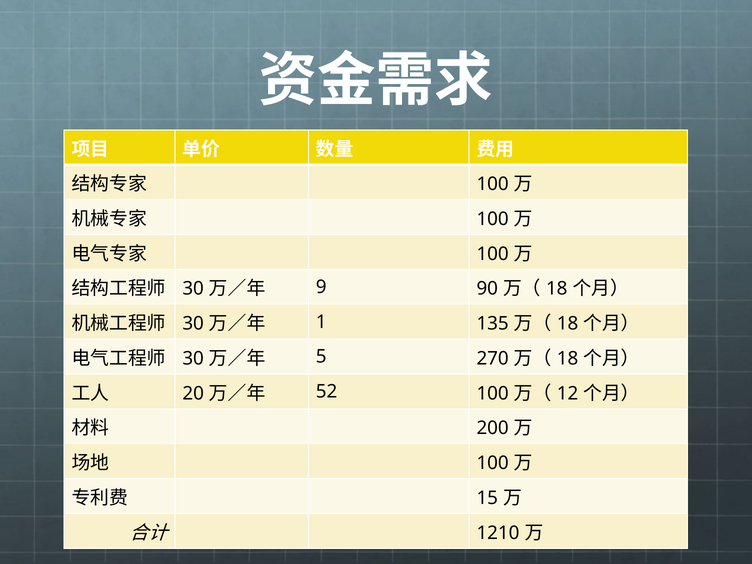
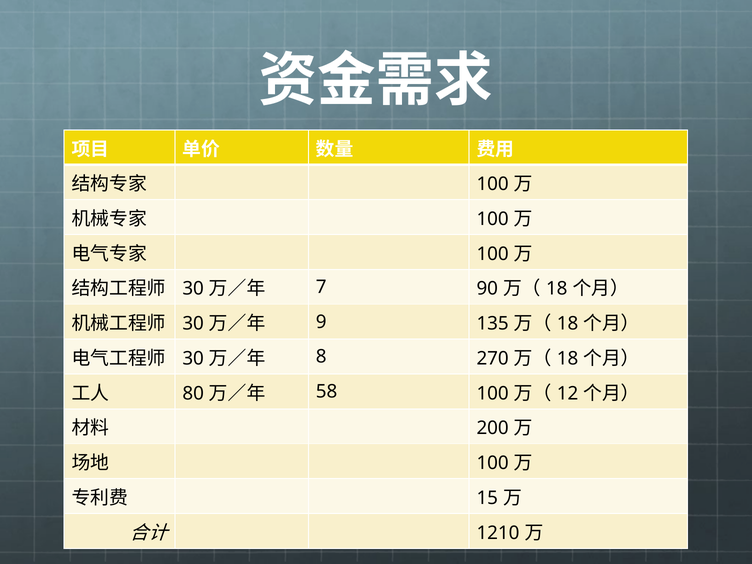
9: 9 -> 7 (321, 287)
1: 1 -> 9 (321, 322)
5: 5 -> 8 (321, 357)
20: 20 -> 80 (193, 393)
52: 52 -> 58 (327, 392)
